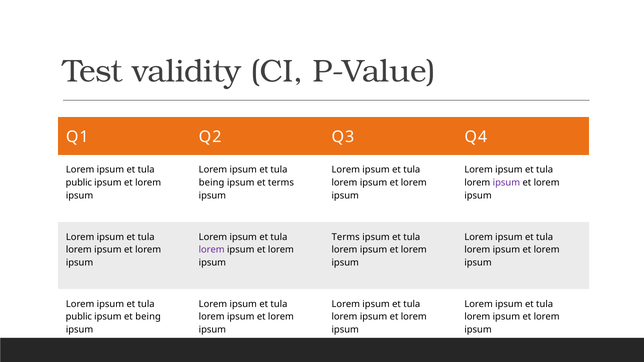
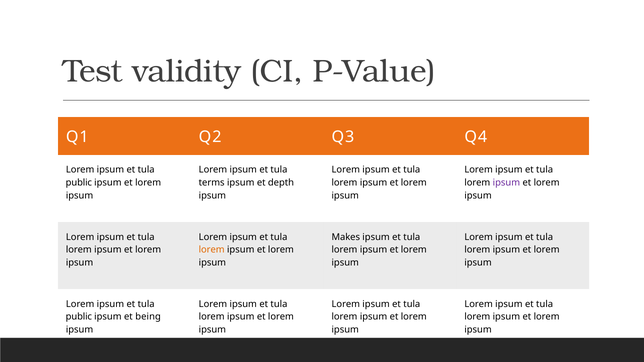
being: being -> terms (212, 183)
et terms: terms -> depth (281, 183)
Terms: Terms -> Makes (346, 237)
lorem colour: purple -> orange (212, 250)
